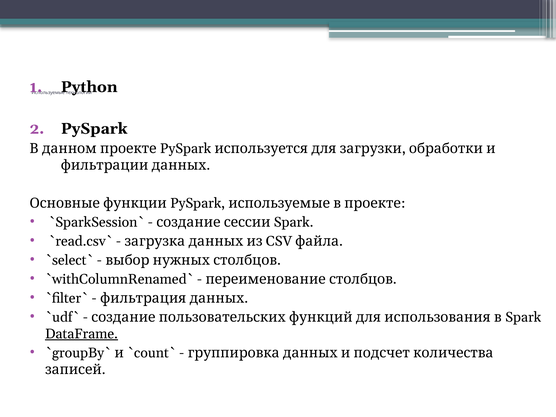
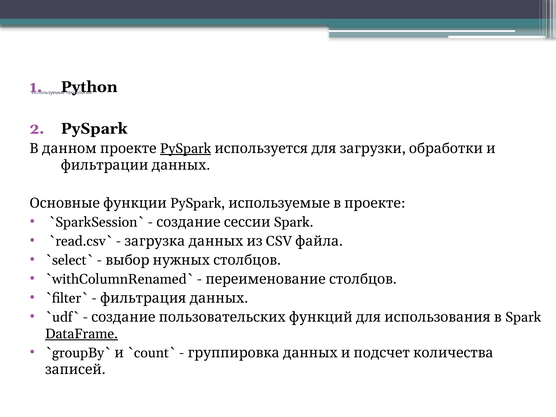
PySpark underline: none -> present (186, 148)
